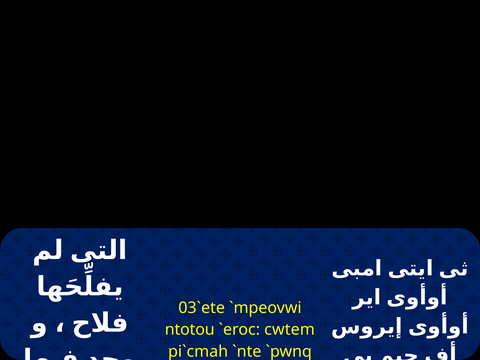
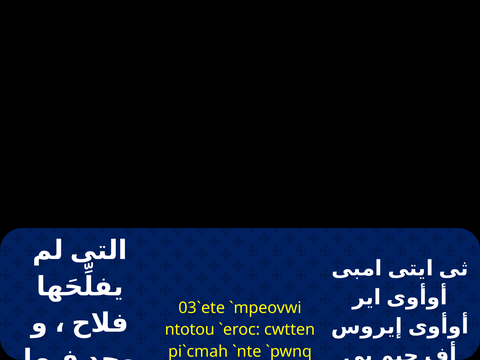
cwtem: cwtem -> cwtten (290, 330)
